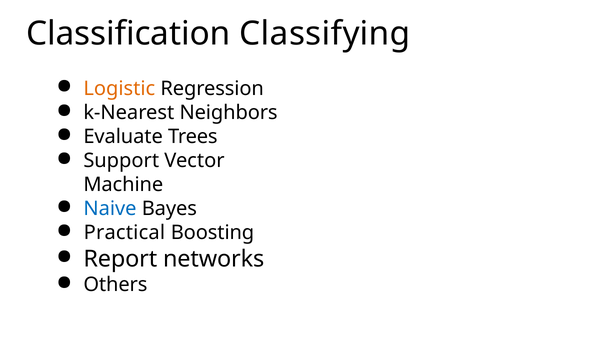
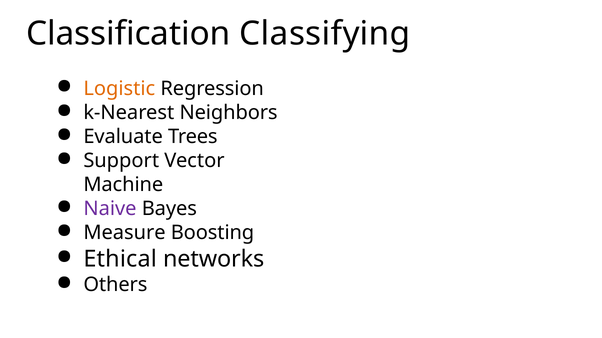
Naive colour: blue -> purple (110, 209)
Practical: Practical -> Measure (125, 233)
Report: Report -> Ethical (120, 259)
